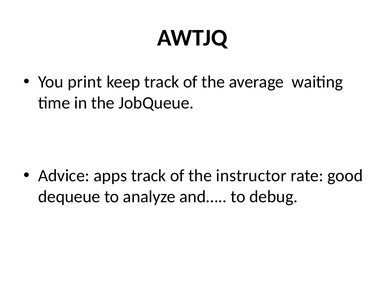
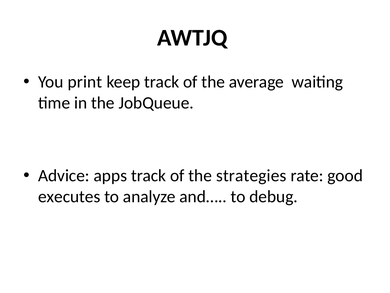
instructor: instructor -> strategies (251, 175)
dequeue: dequeue -> executes (69, 196)
